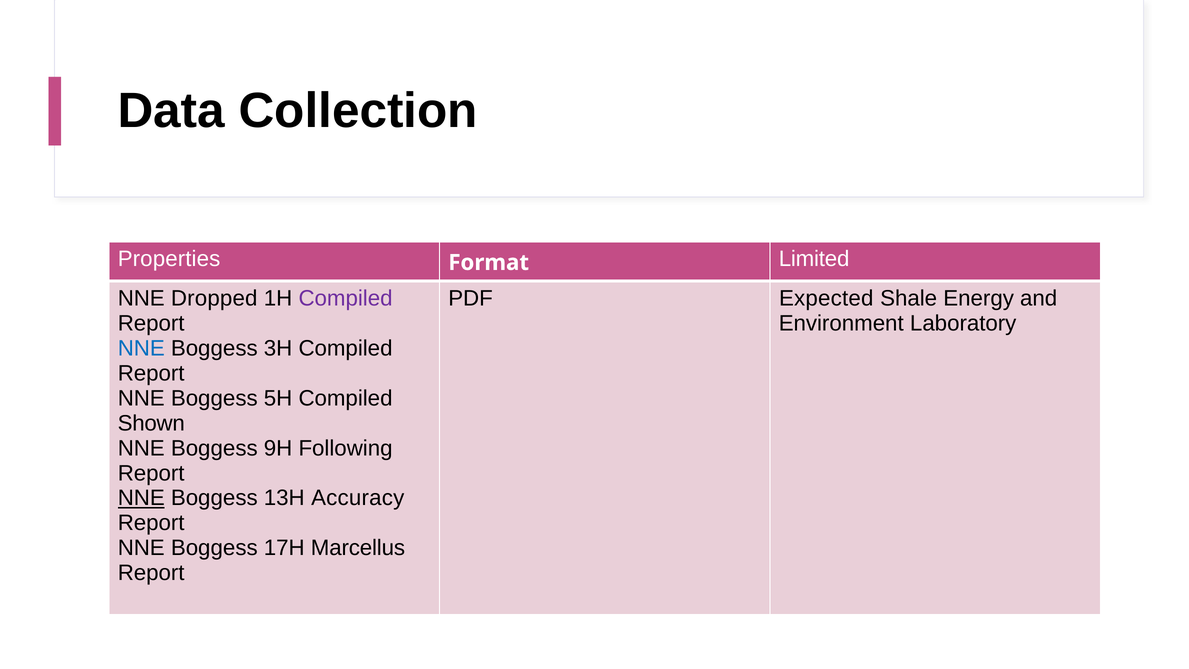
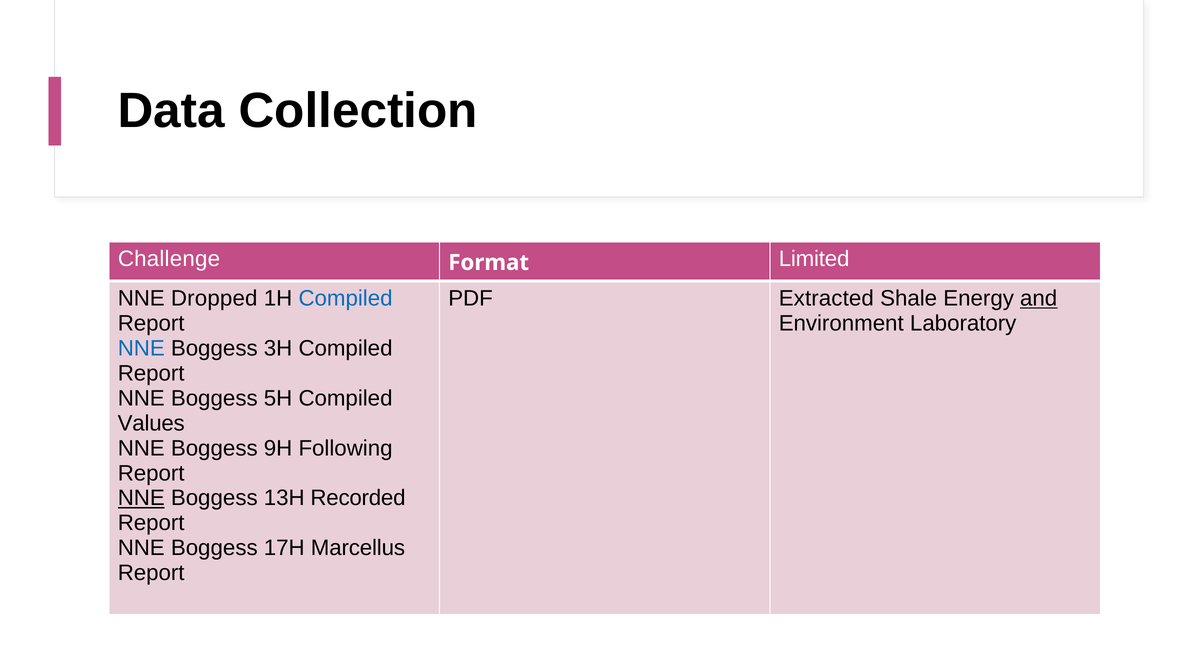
Properties: Properties -> Challenge (169, 259)
Compiled colour: purple -> blue (346, 298)
Expected: Expected -> Extracted (826, 298)
and underline: none -> present (1039, 298)
Shown: Shown -> Values (151, 423)
Accuracy: Accuracy -> Recorded (358, 498)
